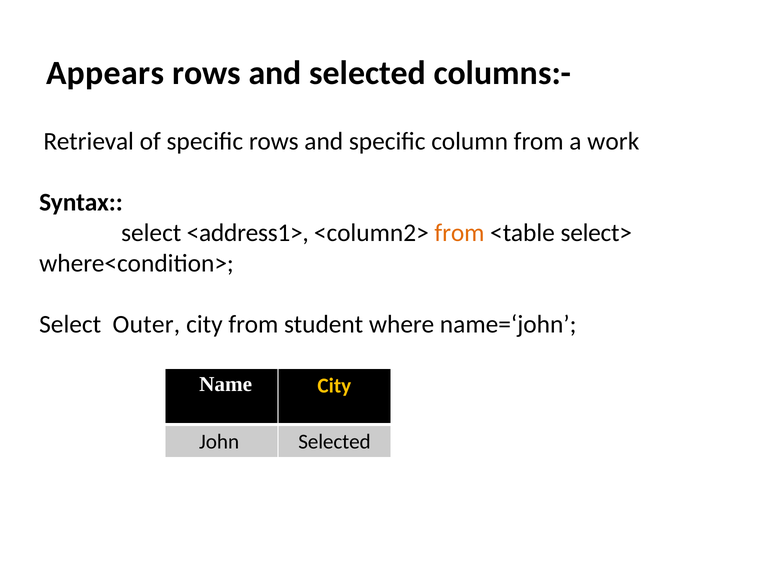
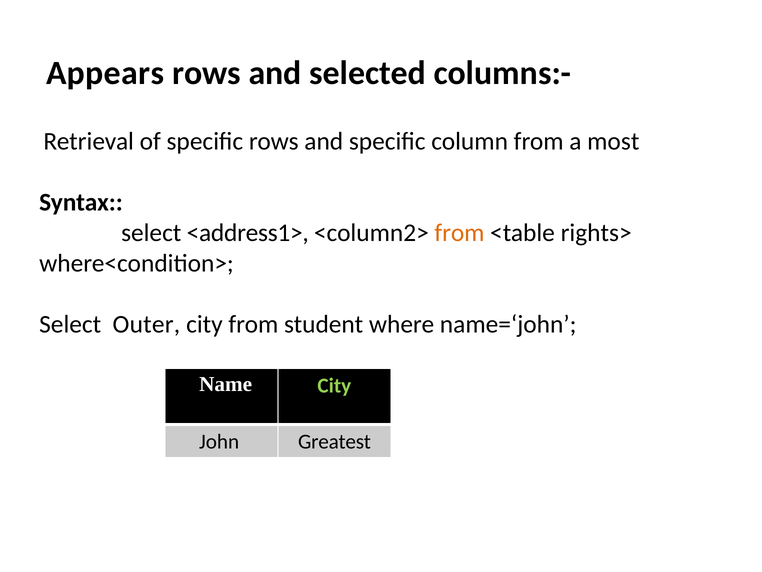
work: work -> most (613, 141)
select>: select> -> rights> (596, 233)
City colour: yellow -> light green (334, 385)
John Selected: Selected -> Greatest (334, 441)
